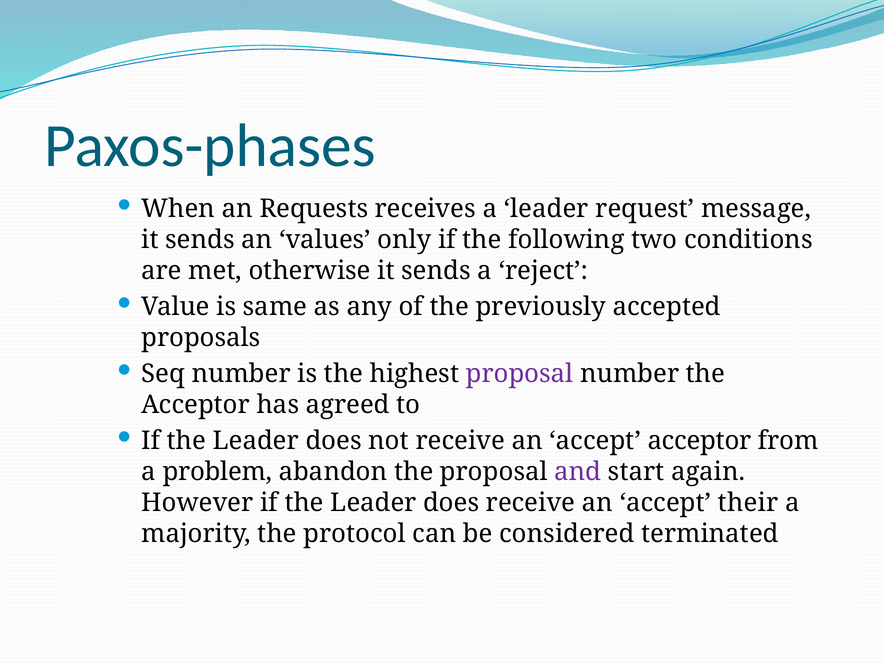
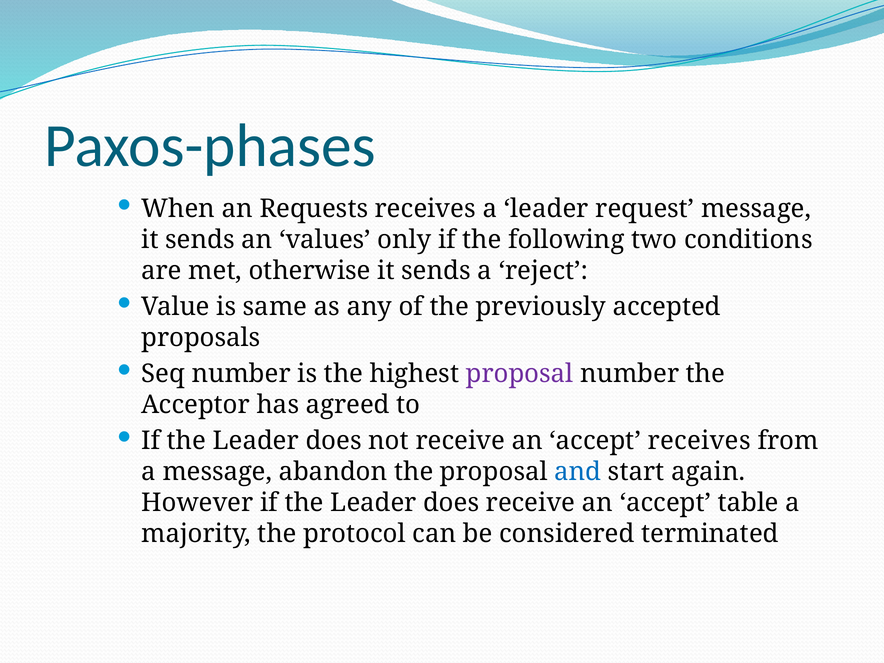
accept acceptor: acceptor -> receives (699, 441)
a problem: problem -> message (217, 472)
and colour: purple -> blue (578, 472)
their: their -> table (748, 503)
